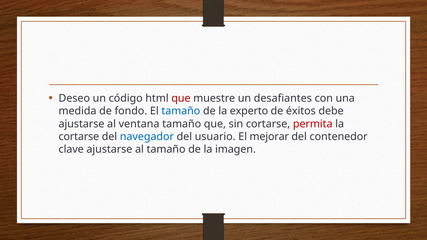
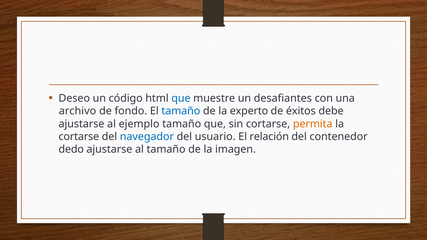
que colour: red -> blue (181, 98)
medida: medida -> archivo (77, 111)
ventana: ventana -> ejemplo (139, 124)
permita colour: red -> orange (313, 124)
mejorar: mejorar -> relación (269, 137)
clave: clave -> dedo (71, 150)
